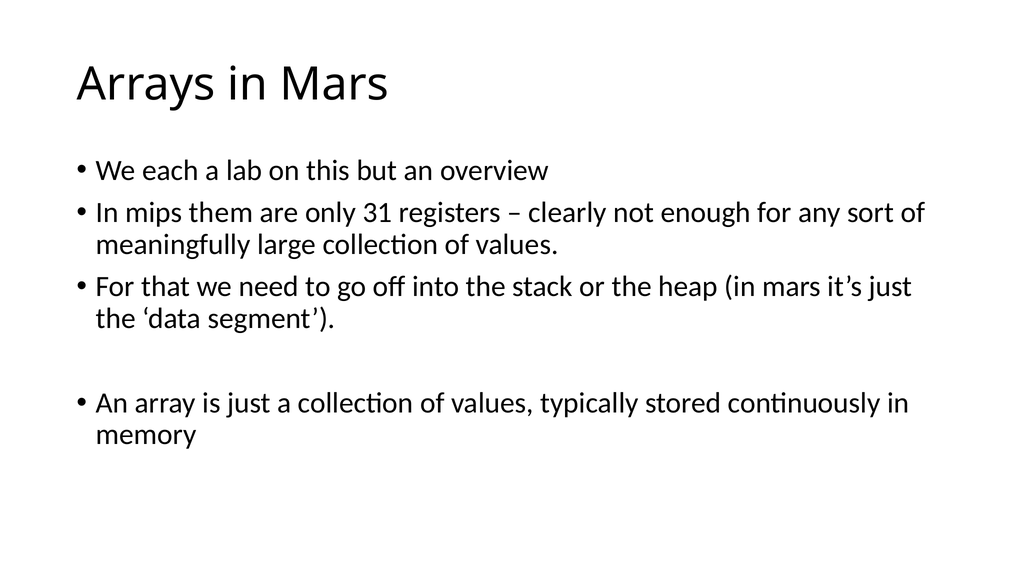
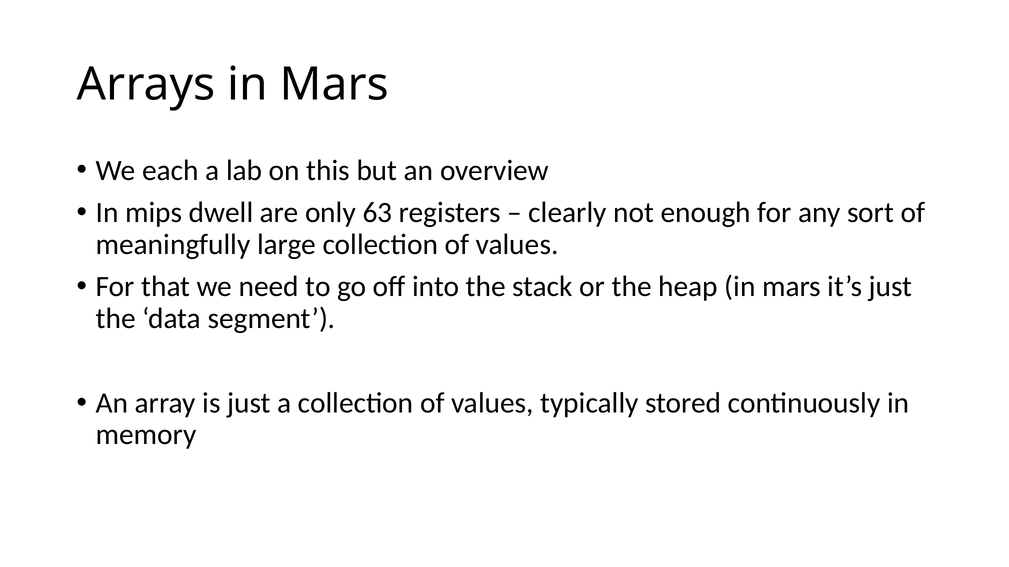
them: them -> dwell (221, 213)
31: 31 -> 63 (377, 213)
